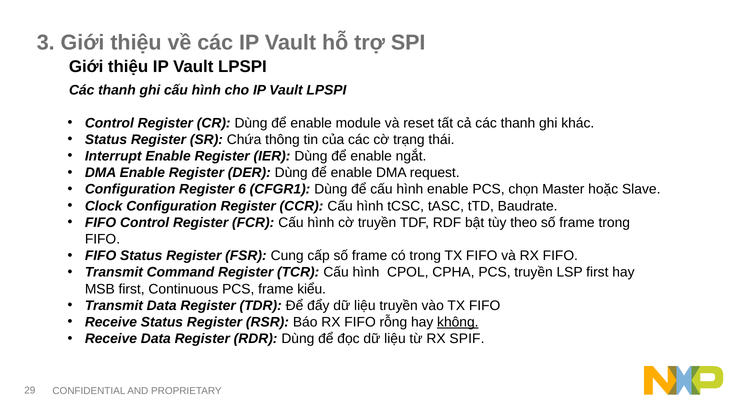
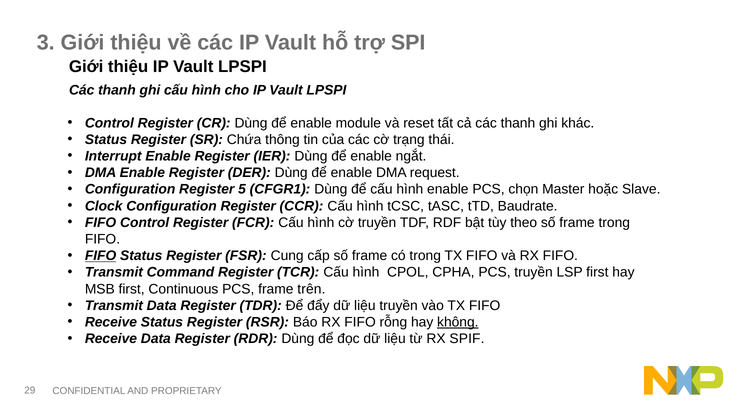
6: 6 -> 5 (242, 189)
FIFO underline: none -> present (101, 255)
kiểu: kiểu -> trên (311, 289)
